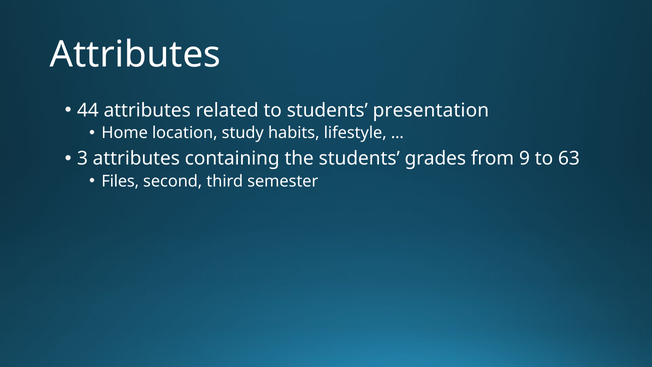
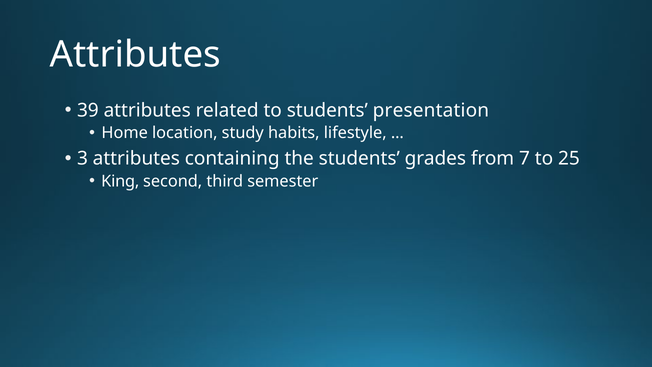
44: 44 -> 39 (88, 110)
9: 9 -> 7 (525, 159)
63: 63 -> 25 (569, 159)
Files: Files -> King (120, 181)
